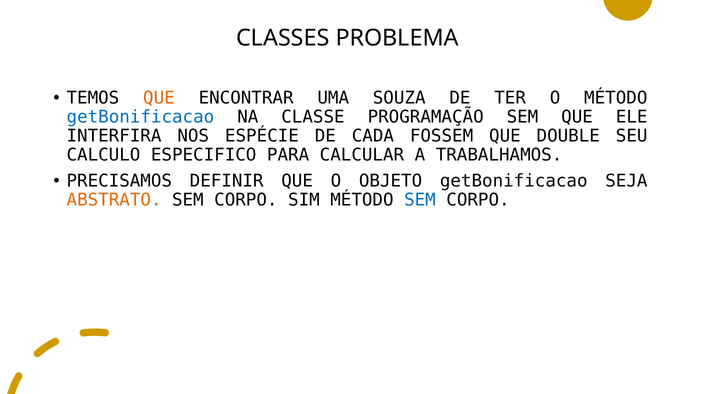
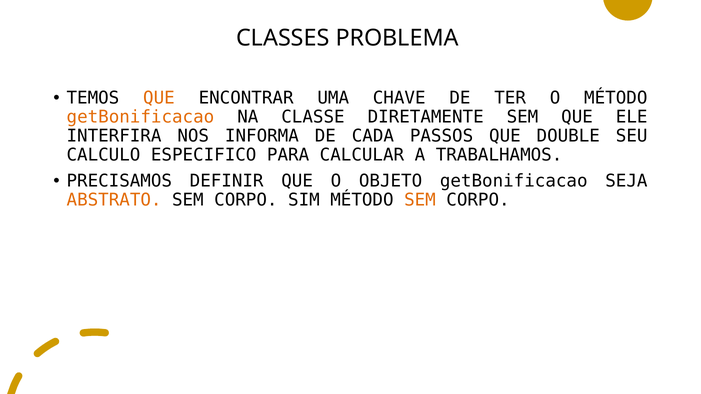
SOUZA: SOUZA -> CHAVE (399, 98)
getBonificacao colour: blue -> orange (140, 117)
PROGRAMAÇÃO: PROGRAMAÇÃO -> DIRETAMENTE (426, 117)
ESPÉCIE: ESPÉCIE -> INFORMA (262, 136)
FOSSEM: FOSSEM -> PASSOS (442, 136)
SEM colour: blue -> orange (420, 200)
